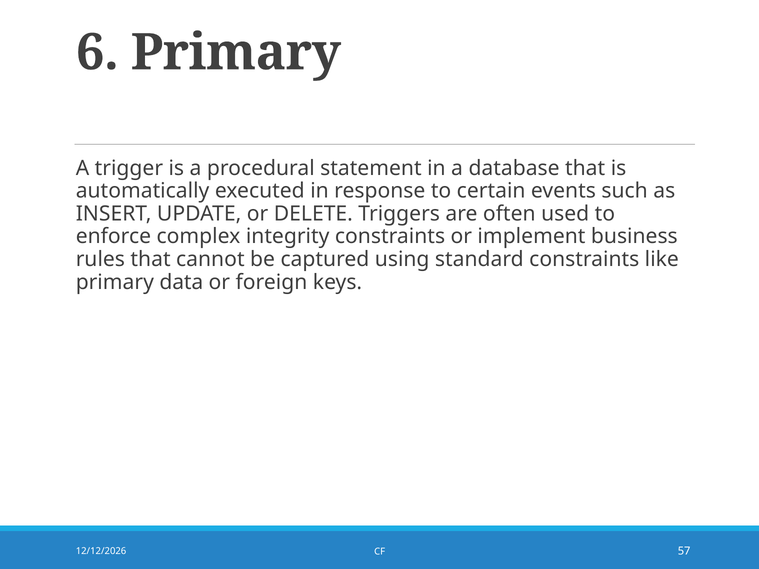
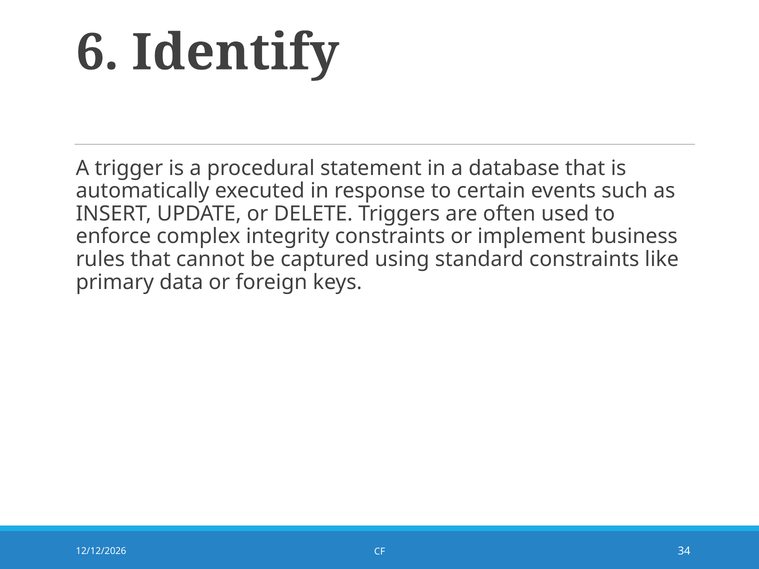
6 Primary: Primary -> Identify (235, 53)
57: 57 -> 34 (684, 551)
